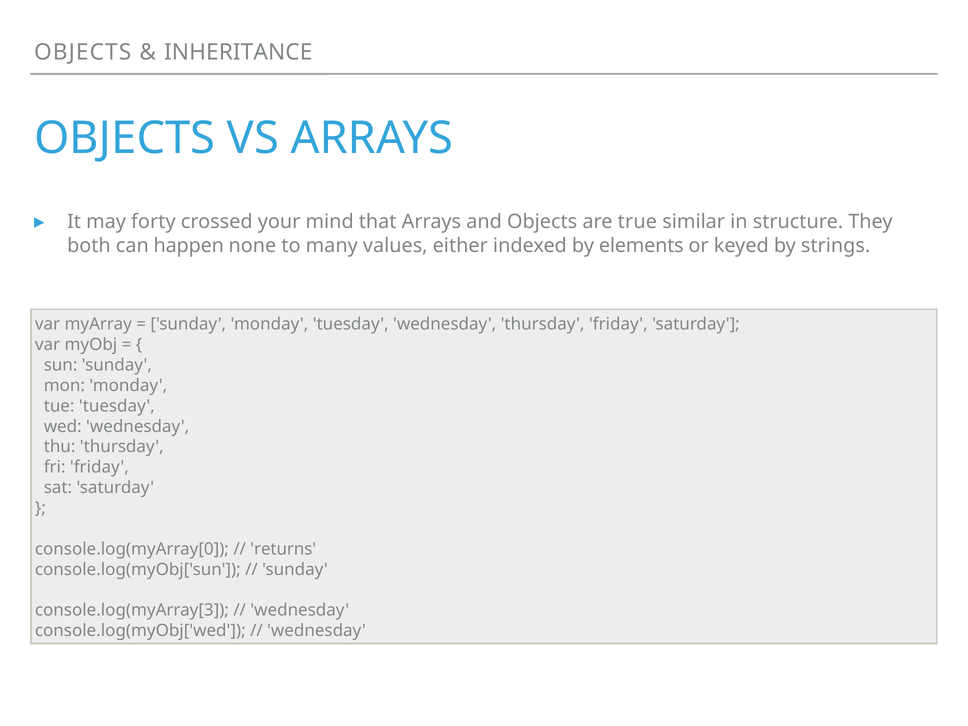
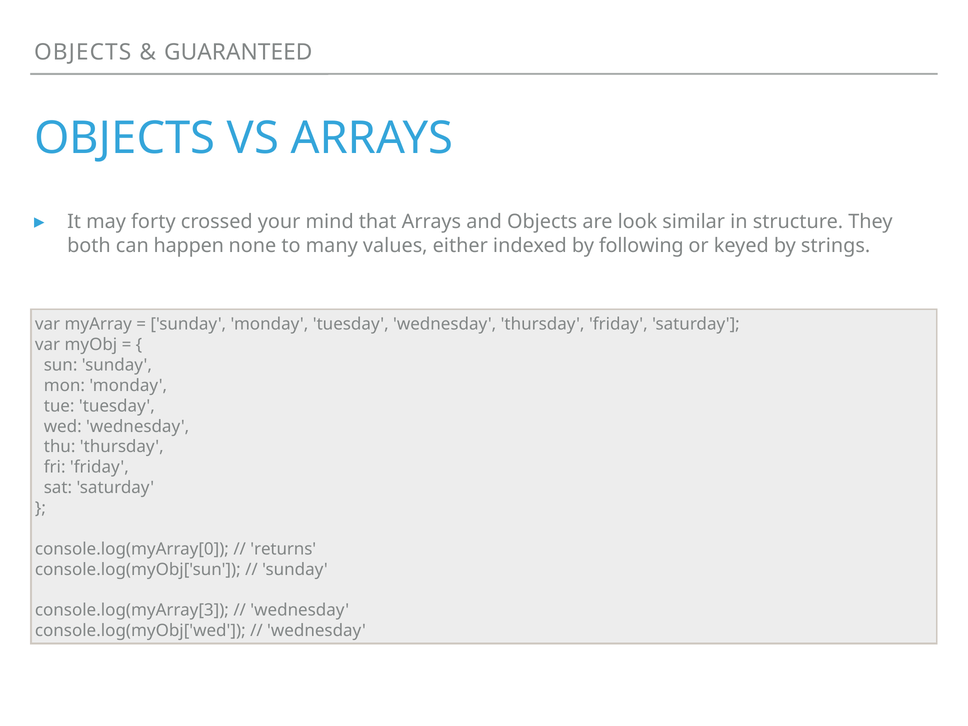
INHERITANCE: INHERITANCE -> GUARANTEED (238, 52)
true: true -> look (637, 222)
elements: elements -> following (641, 246)
